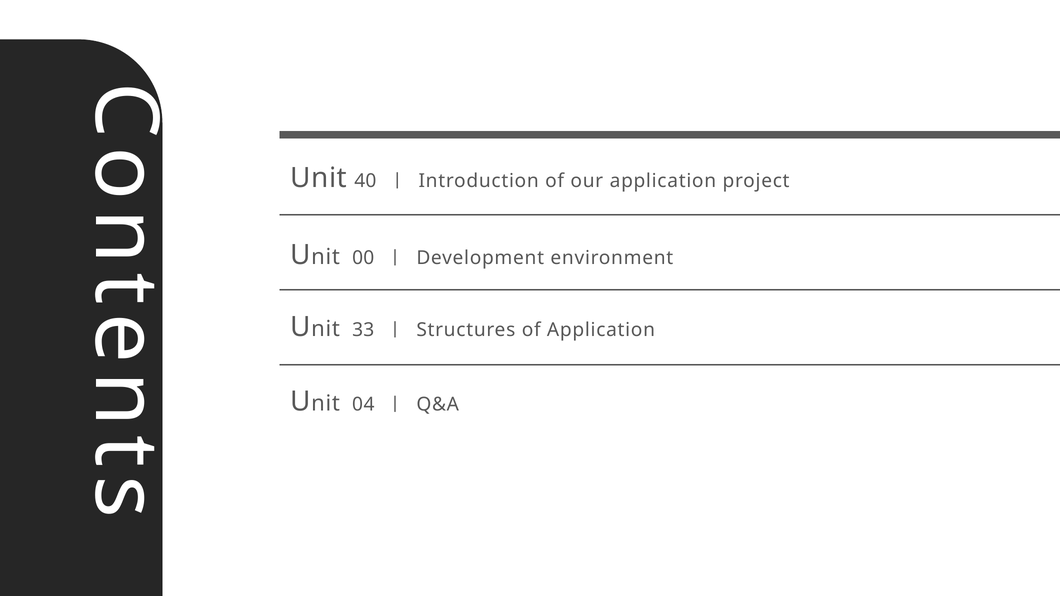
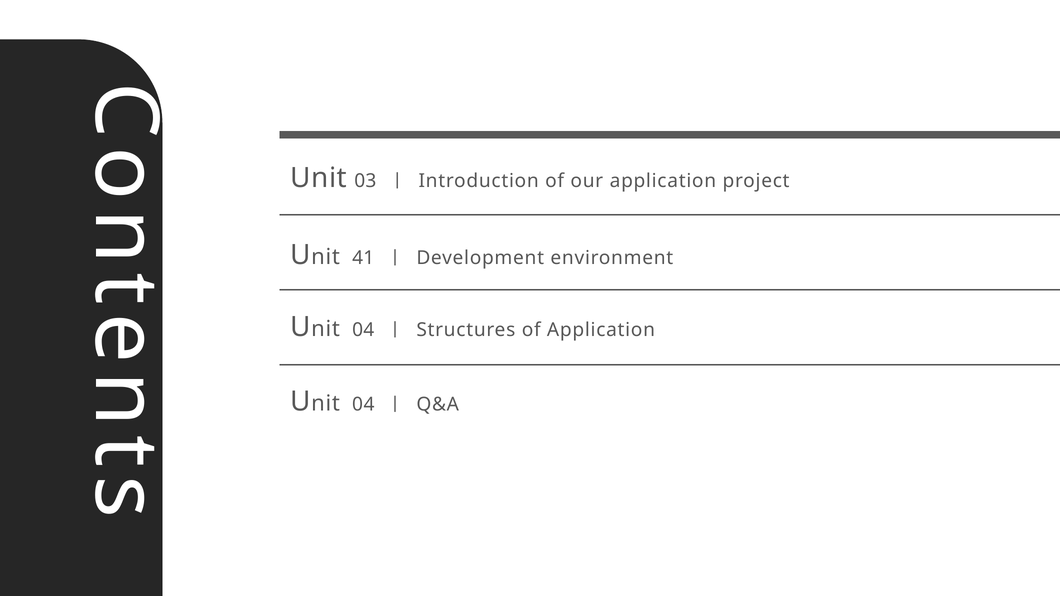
40: 40 -> 03 (365, 181)
00: 00 -> 41 (363, 258)
33: 33 -> 04 (363, 330)
